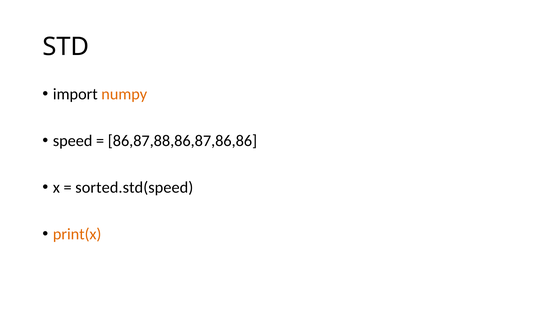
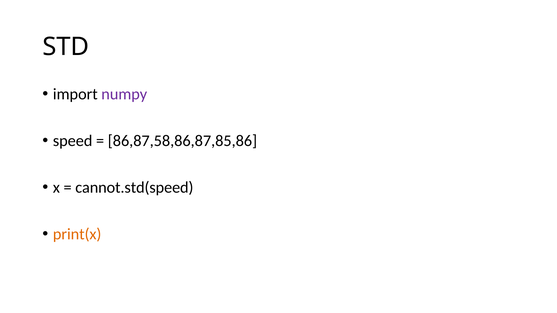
numpy colour: orange -> purple (124, 94)
86,87,88,86,87,86,86: 86,87,88,86,87,86,86 -> 86,87,58,86,87,85,86 (182, 141)
sorted.std(speed: sorted.std(speed -> cannot.std(speed (134, 188)
